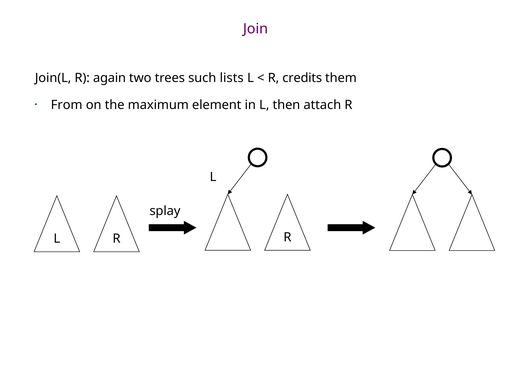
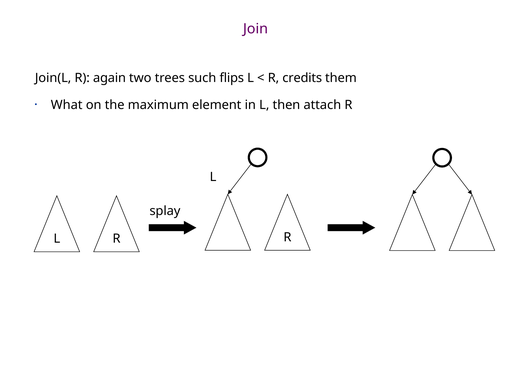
lists: lists -> flips (232, 78)
From: From -> What (67, 105)
